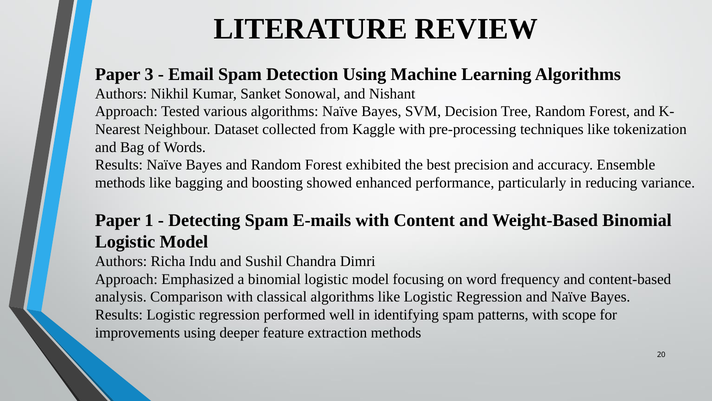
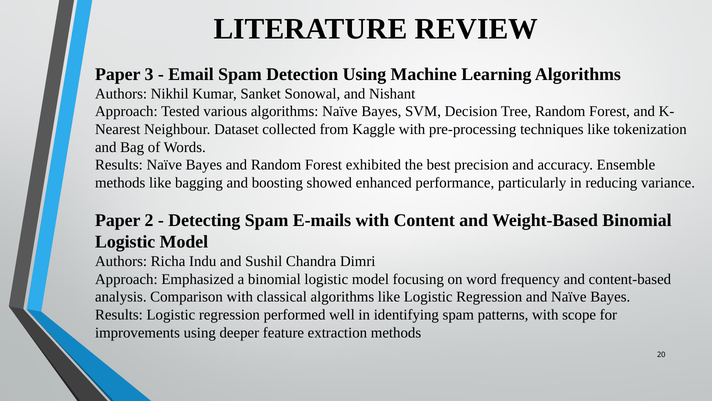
1: 1 -> 2 (149, 220)
